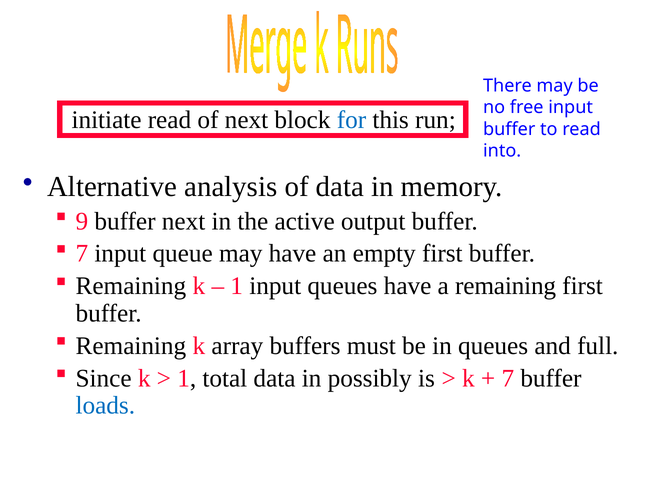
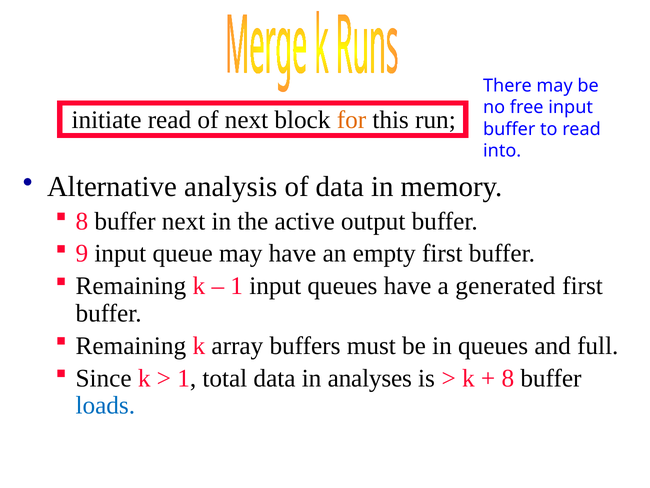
for colour: blue -> orange (351, 120)
9: 9 -> 8 (82, 221)
7: 7 -> 9 (82, 253)
a remaining: remaining -> generated (505, 286)
possibly: possibly -> analyses (370, 378)
7: 7 -> 8 (508, 378)
